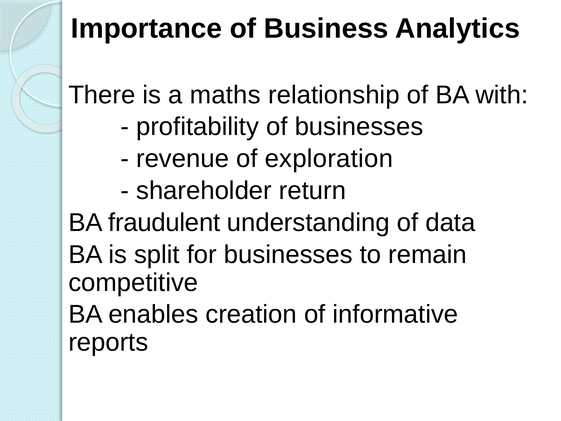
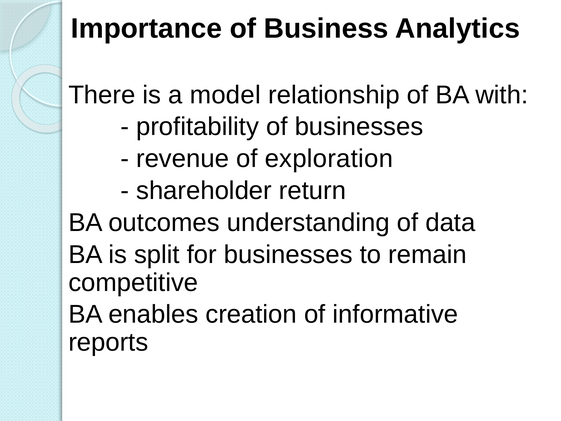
maths: maths -> model (225, 95)
fraudulent: fraudulent -> outcomes (164, 223)
